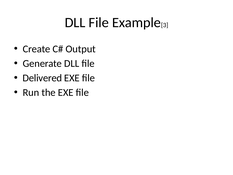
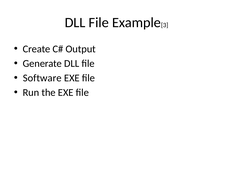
Delivered: Delivered -> Software (42, 78)
